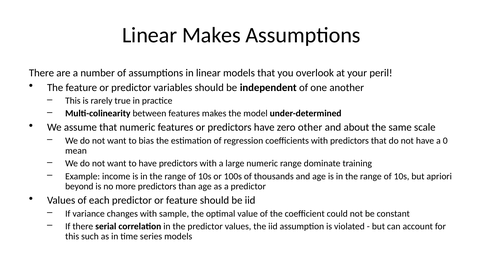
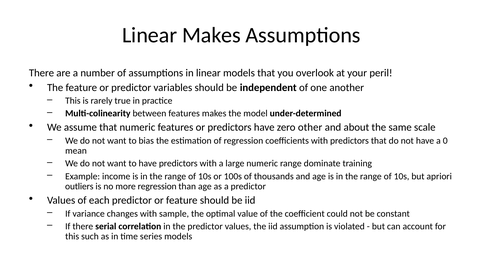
beyond: beyond -> outliers (79, 186)
more predictors: predictors -> regression (157, 186)
